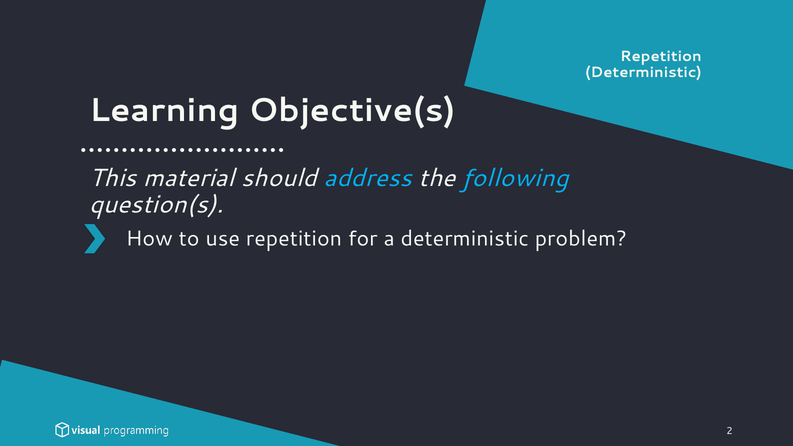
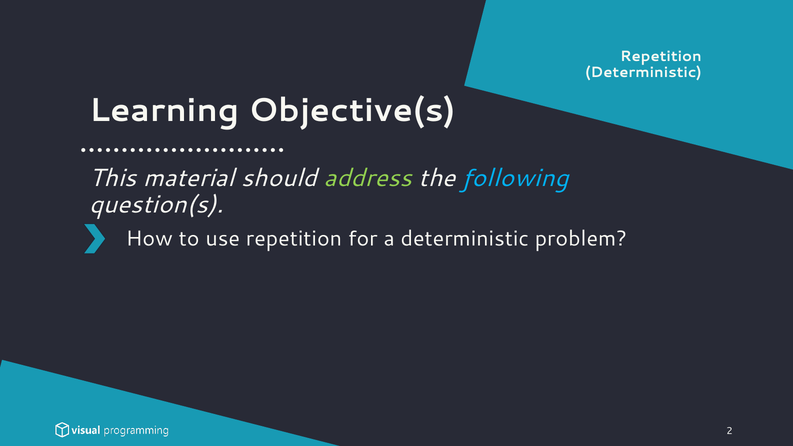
address colour: light blue -> light green (368, 178)
